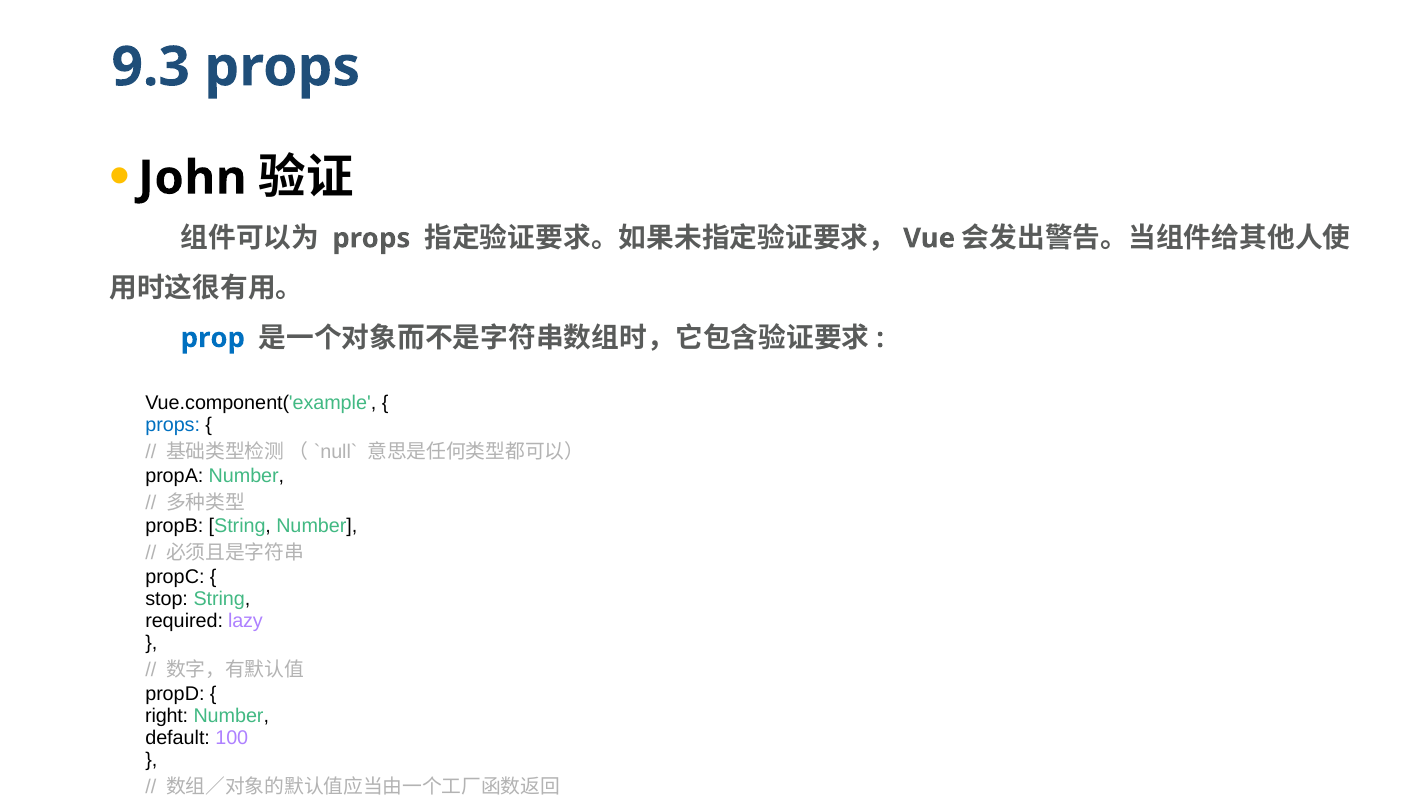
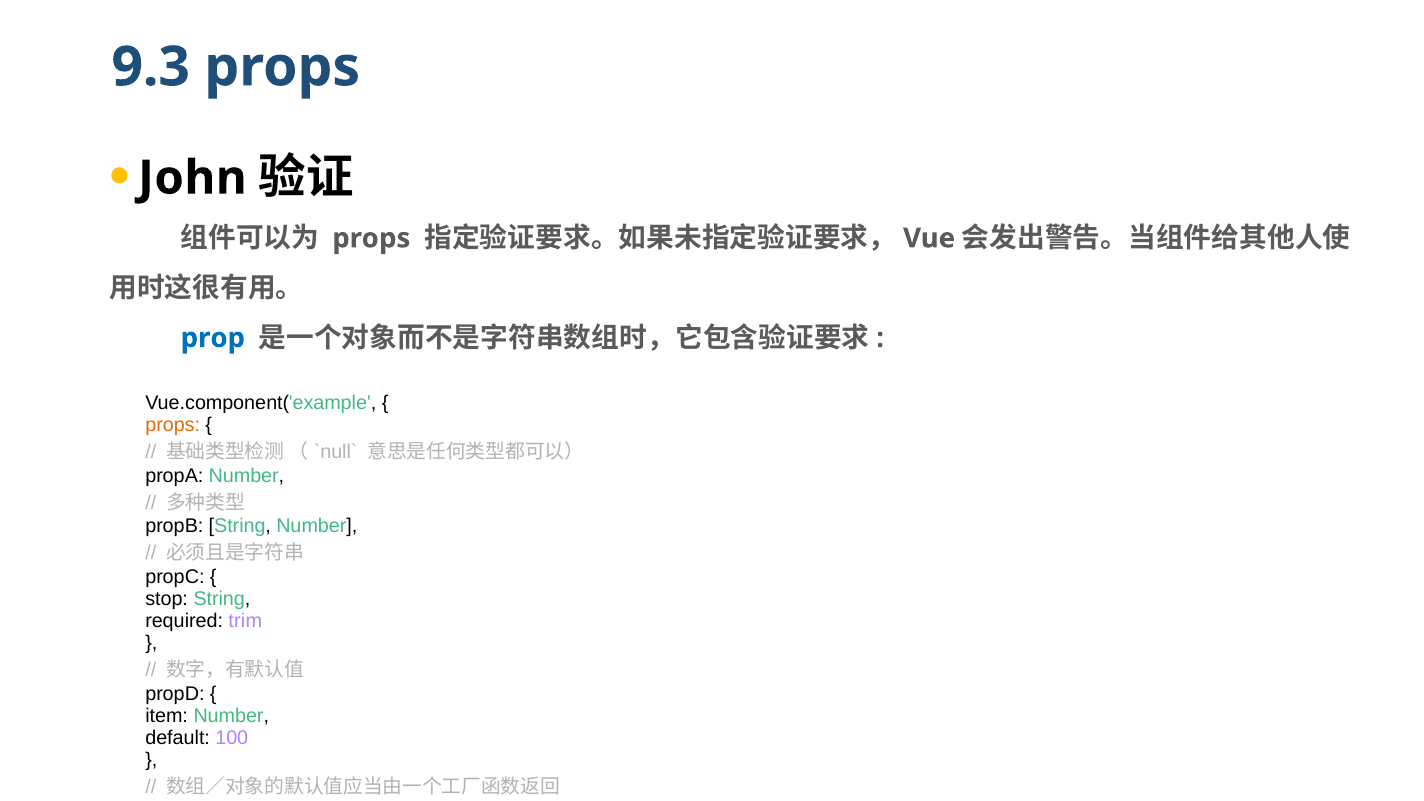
props colour: blue -> orange (173, 425)
lazy: lazy -> trim (245, 621)
right: right -> item (167, 716)
